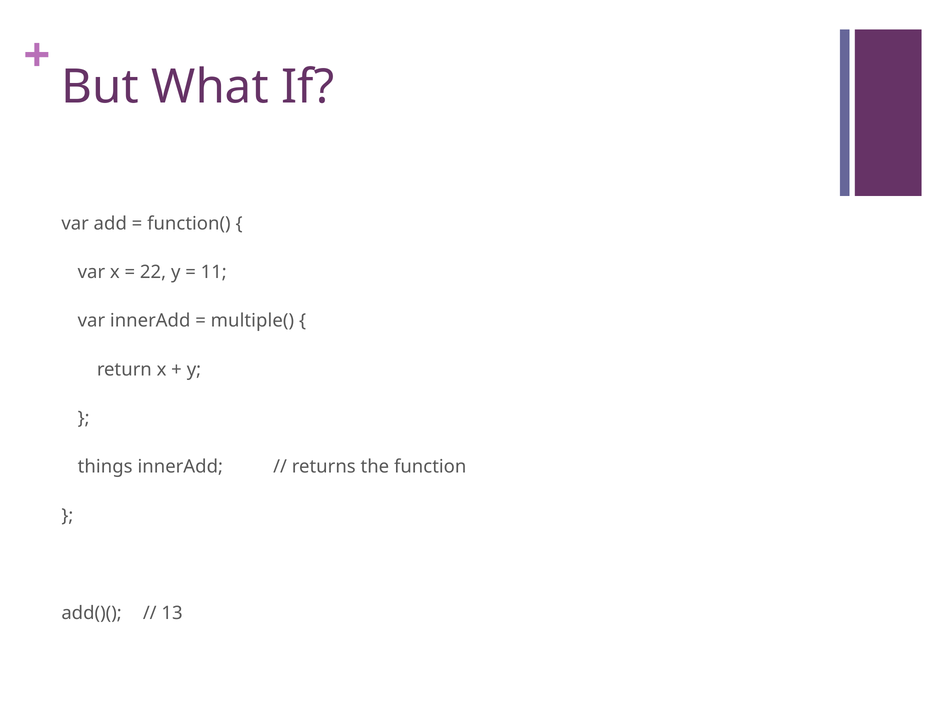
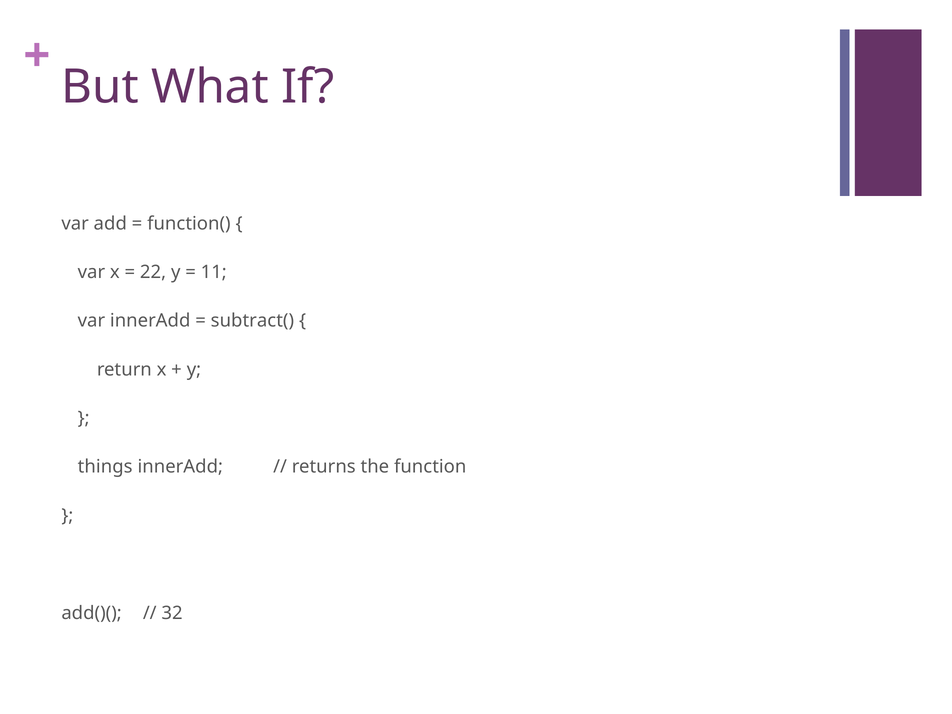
multiple(: multiple( -> subtract( (252, 321)
13: 13 -> 32 (172, 613)
